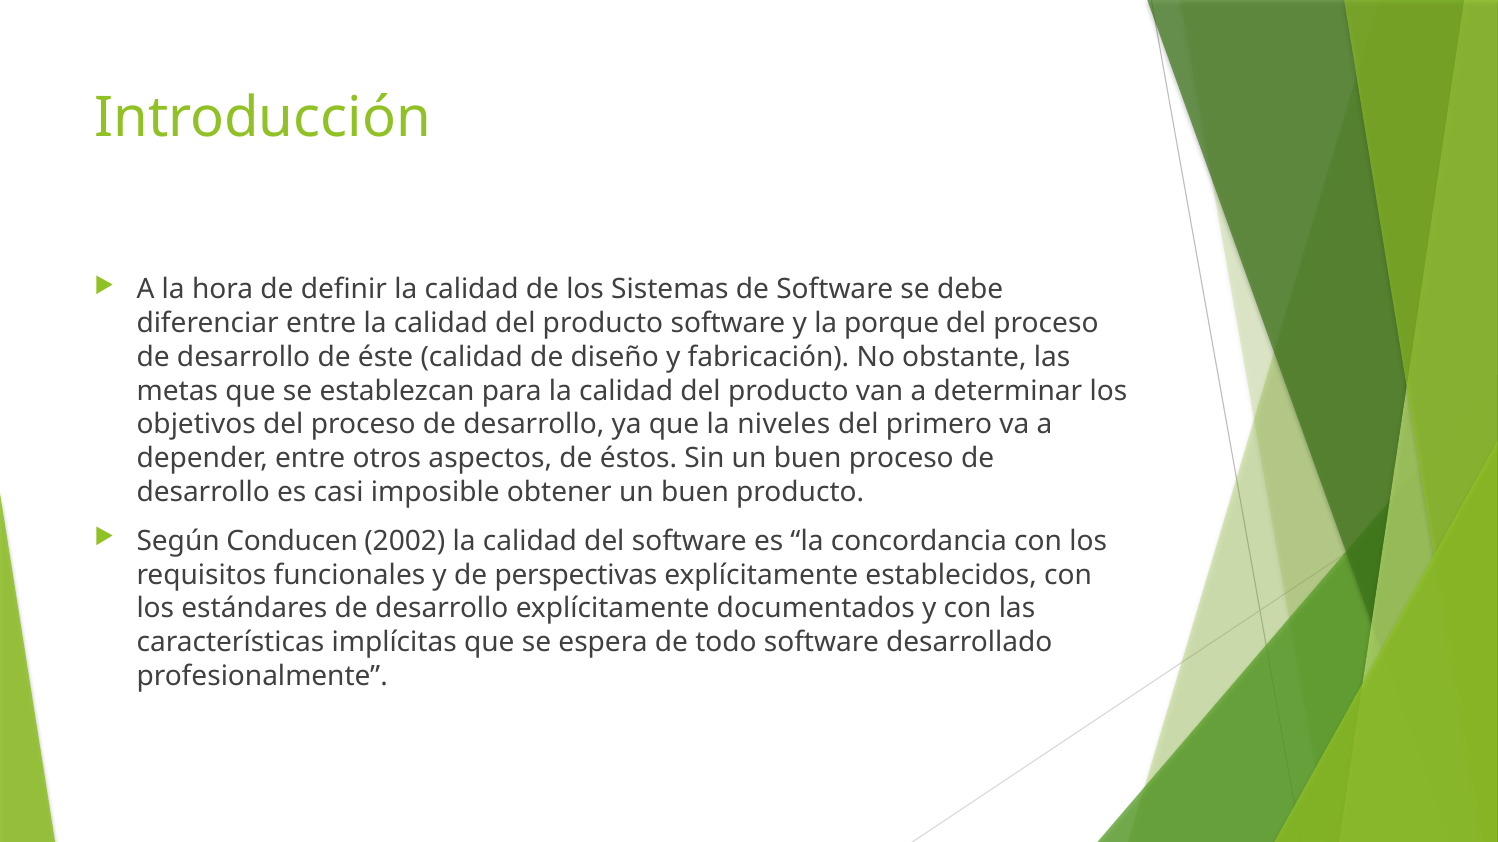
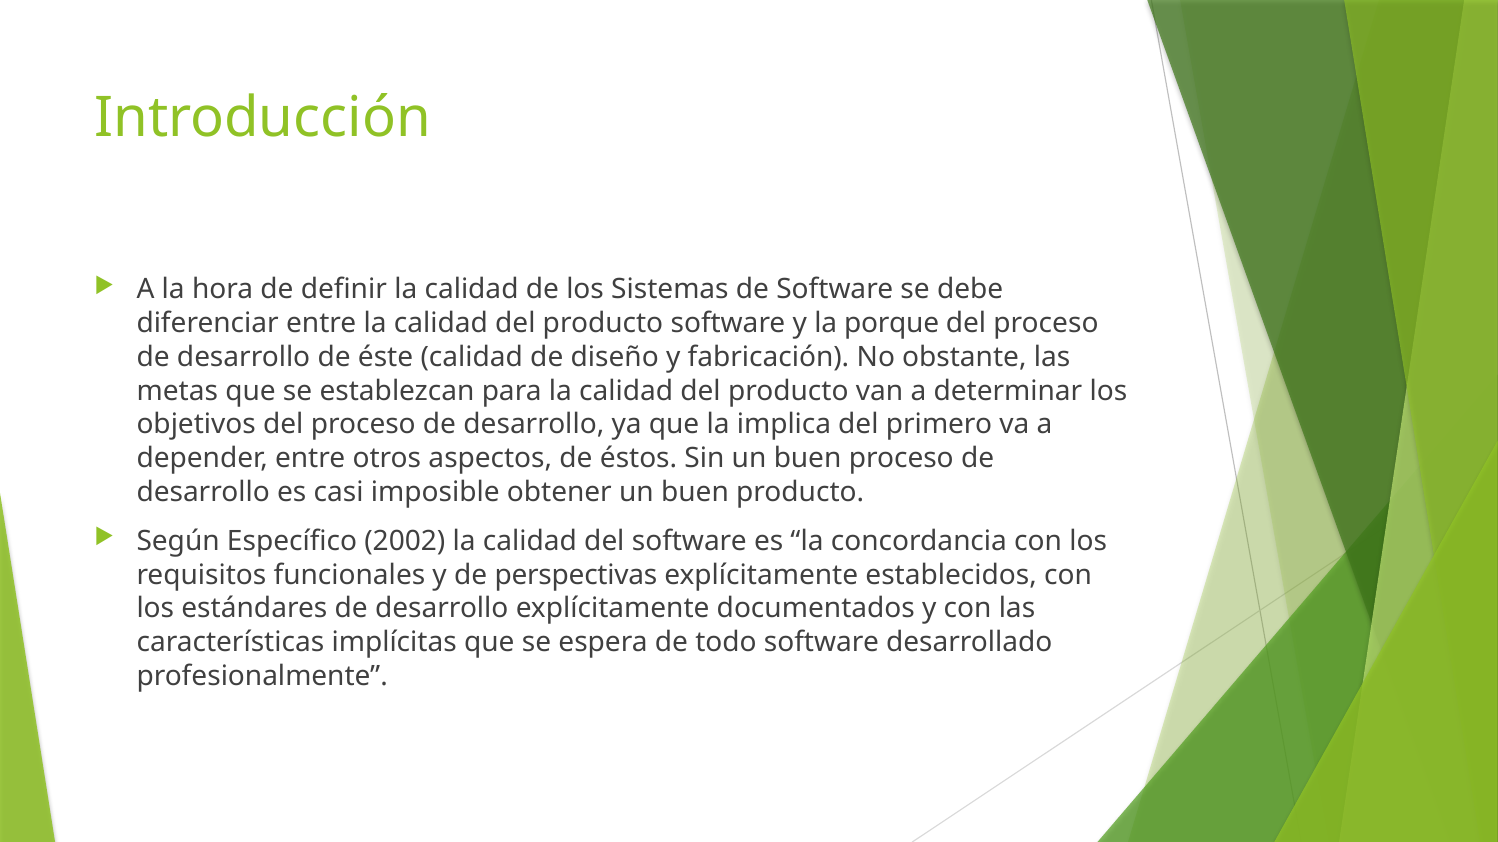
niveles: niveles -> implica (784, 425)
Conducen: Conducen -> Específico (292, 541)
